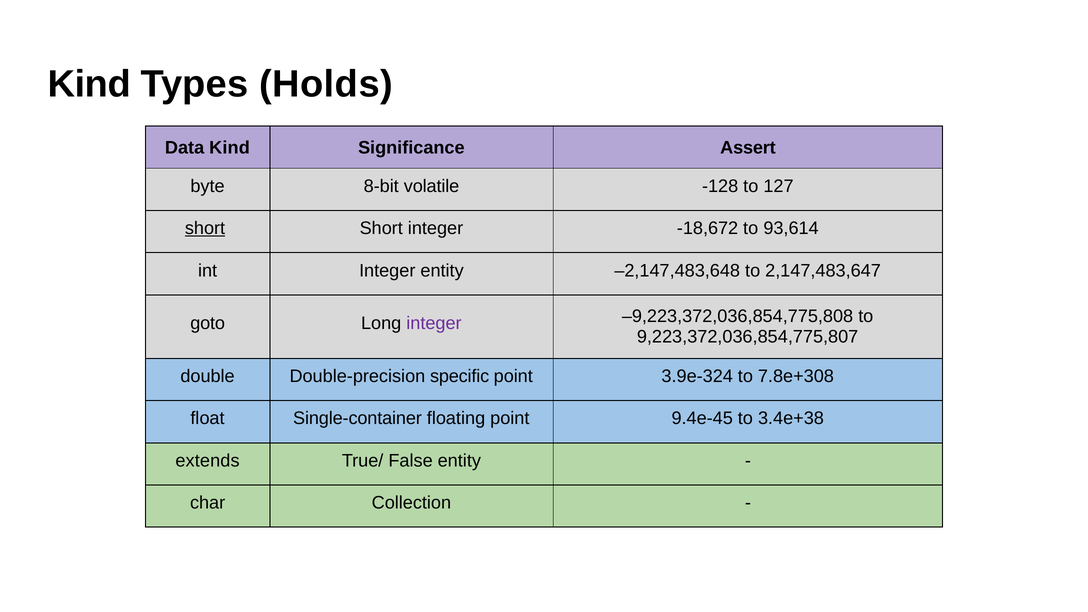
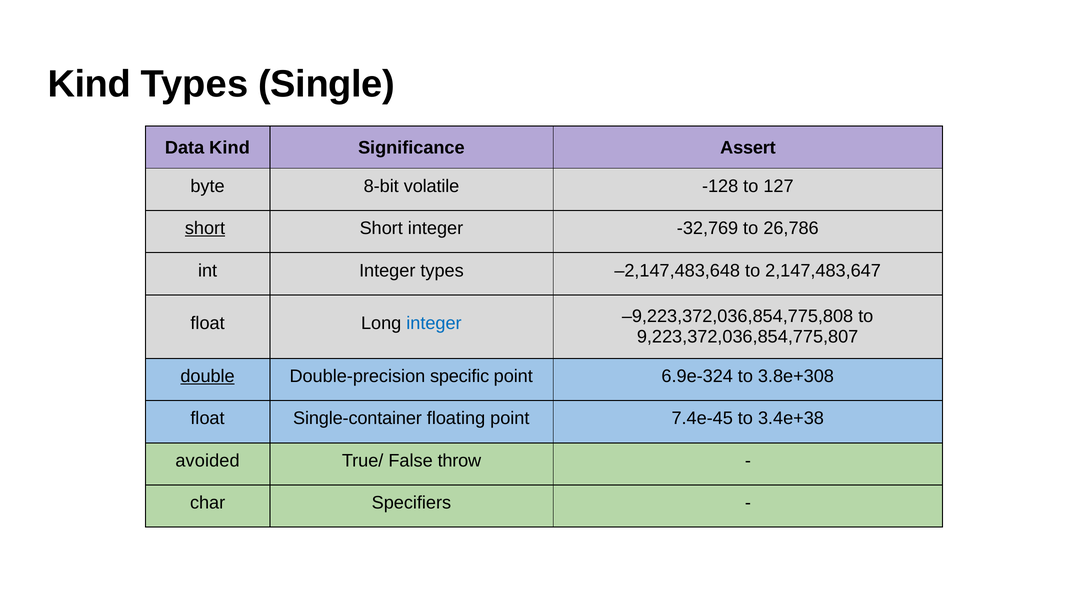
Holds: Holds -> Single (326, 84)
-18,672: -18,672 -> -32,769 (708, 228)
93,614: 93,614 -> 26,786 (791, 228)
Integer entity: entity -> types (442, 271)
goto: goto -> float (208, 323)
integer colour: purple -> blue (434, 323)
double underline: none -> present (208, 376)
3.9e-324: 3.9e-324 -> 6.9e-324 (697, 376)
7.8e+308: 7.8e+308 -> 3.8e+308 (796, 376)
9.4e-45: 9.4e-45 -> 7.4e-45 (702, 418)
extends: extends -> avoided (208, 461)
False entity: entity -> throw (459, 461)
Collection: Collection -> Specifiers (411, 503)
